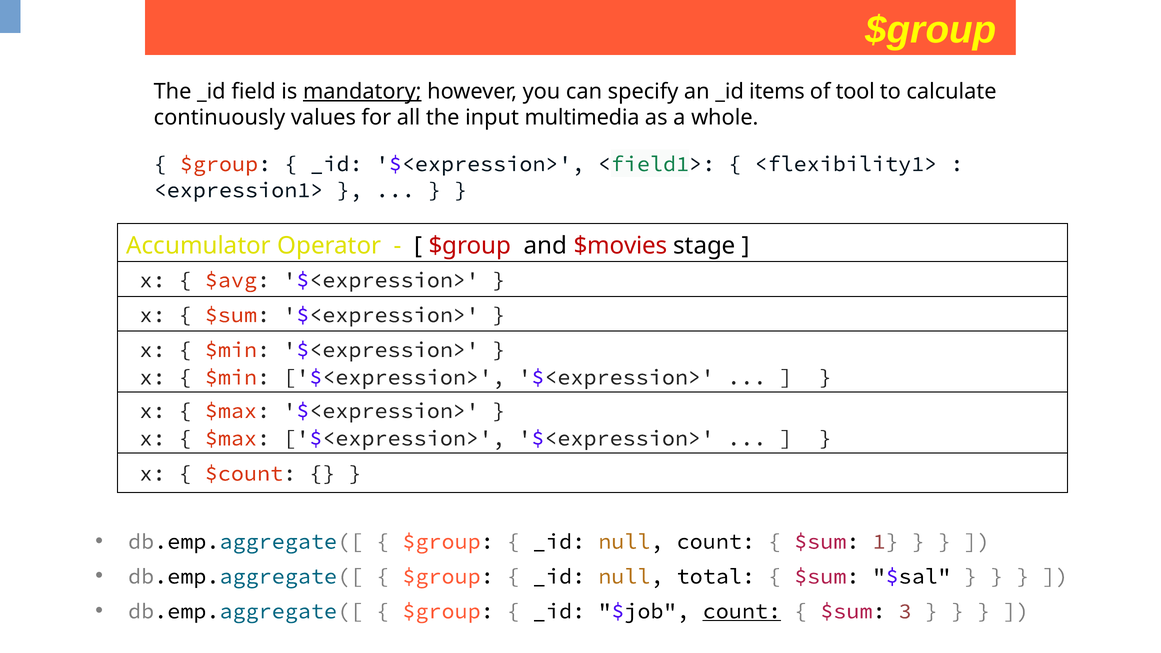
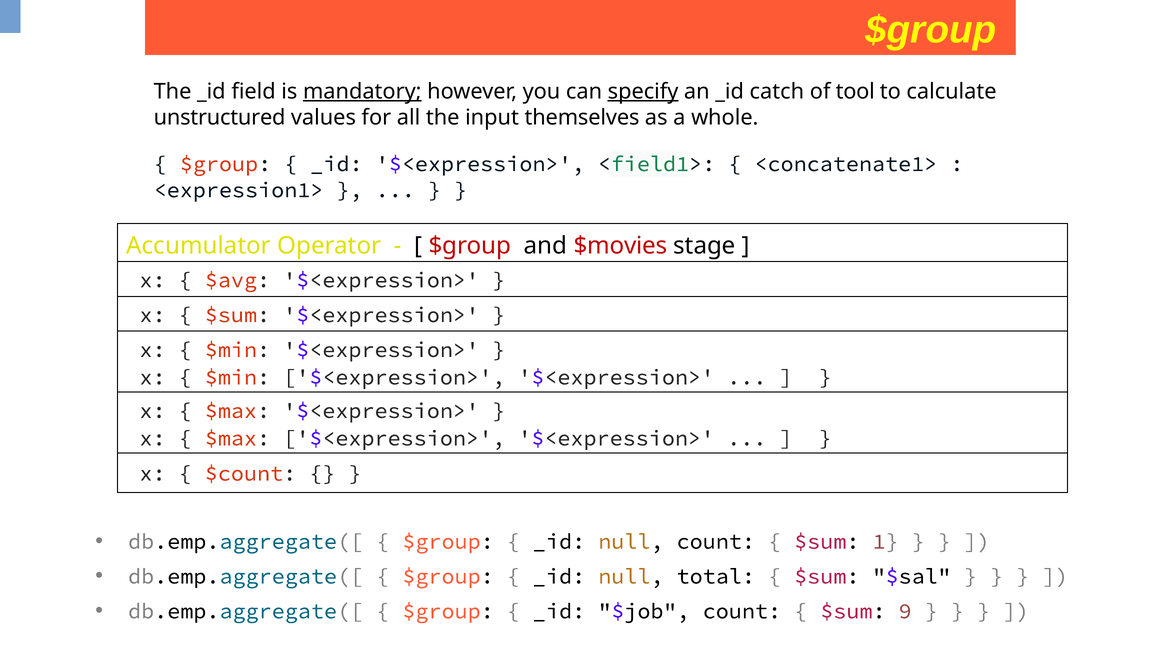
specify underline: none -> present (643, 91)
items: items -> catch (777, 91)
continuously: continuously -> unstructured (220, 118)
multimedia: multimedia -> themselves (582, 118)
<flexibility1>: <flexibility1> -> <concatenate1> (846, 164)
count underline: present -> none (742, 611)
3: 3 -> 9 (905, 611)
